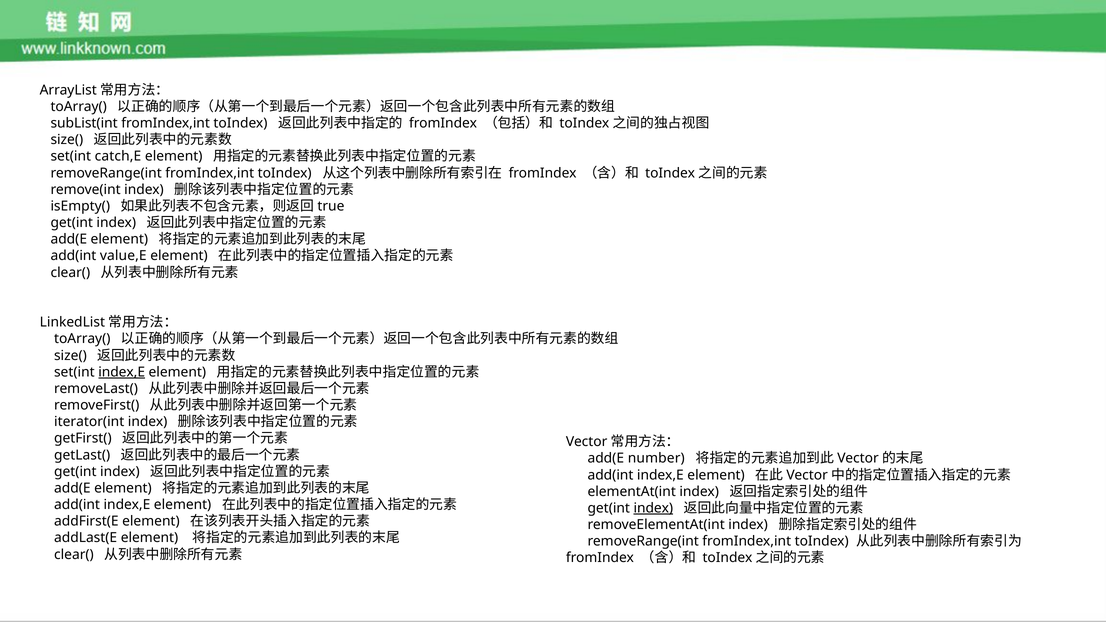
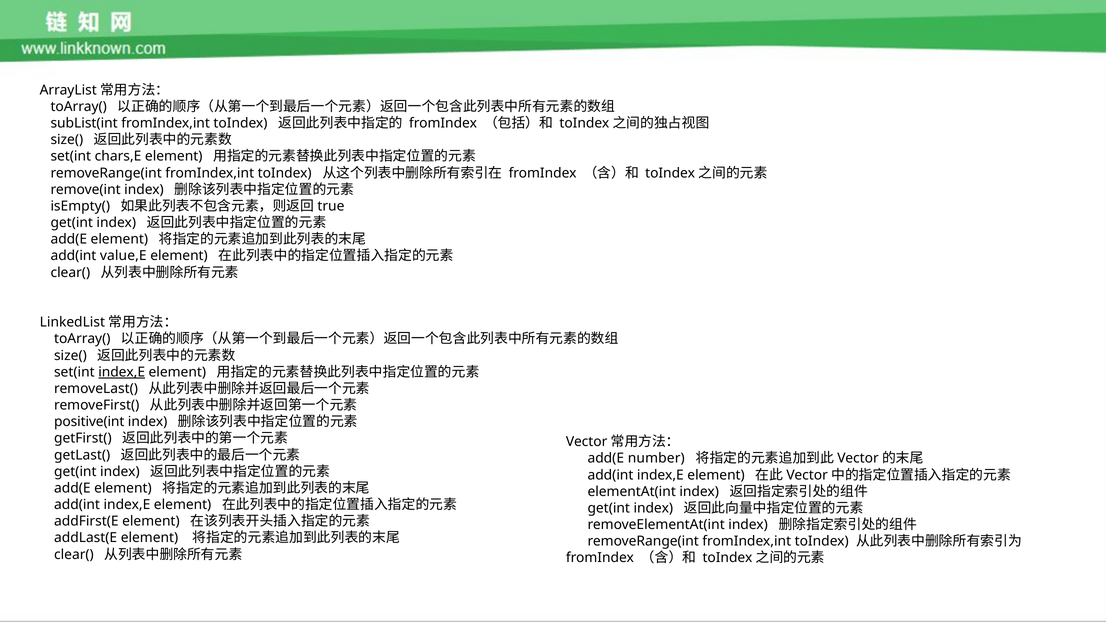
catch,E: catch,E -> chars,E (118, 156)
iterator(int: iterator(int -> positive(int (89, 422)
index underline: present -> none (653, 508)
